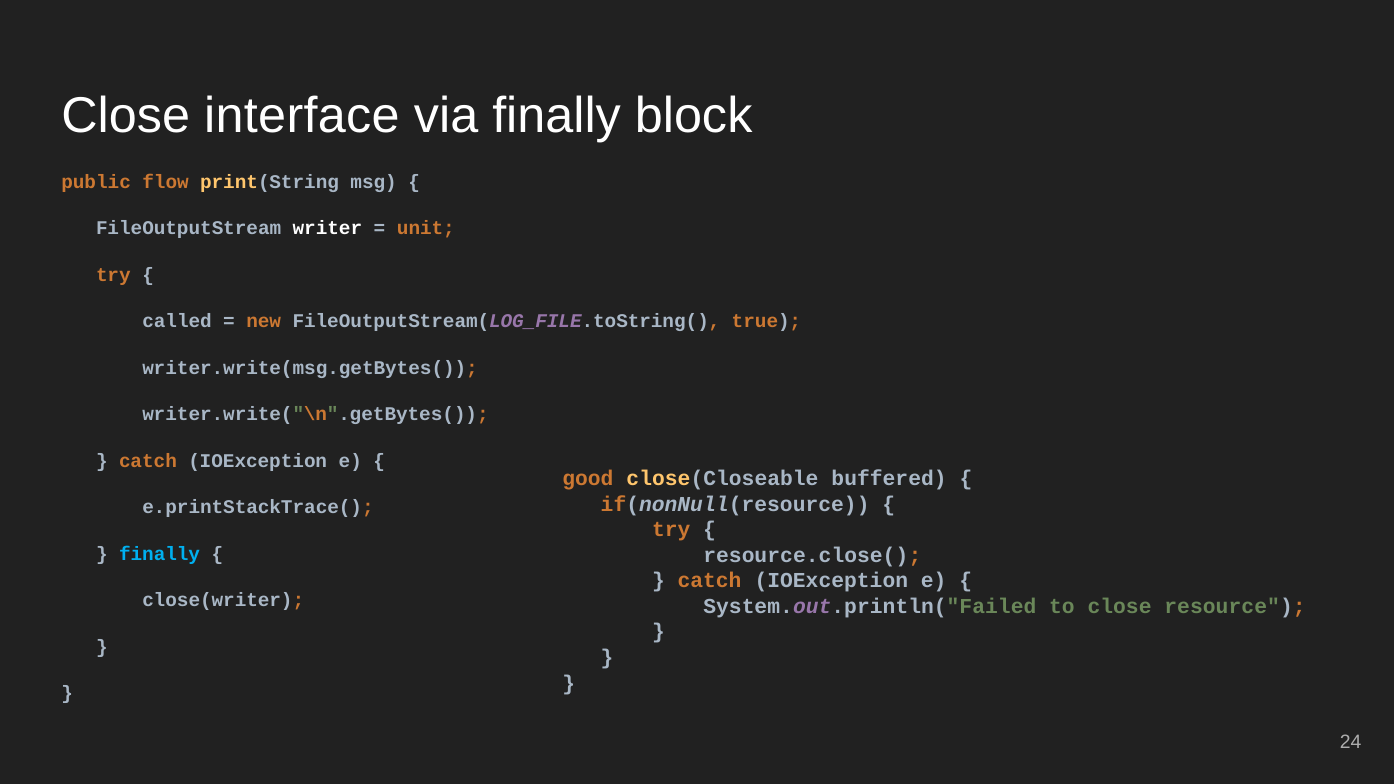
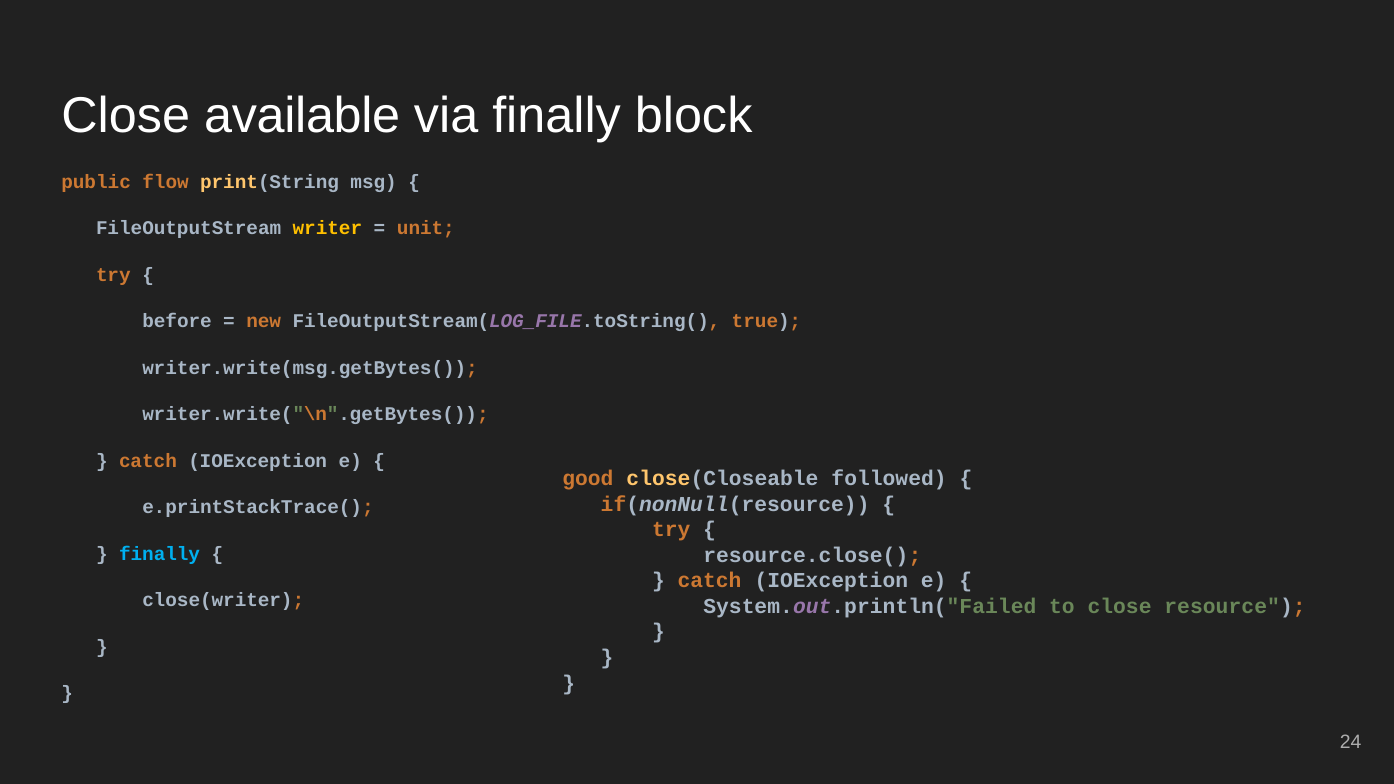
interface: interface -> available (302, 115)
writer colour: white -> yellow (327, 229)
called: called -> before (177, 322)
buffered: buffered -> followed (889, 479)
